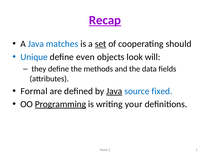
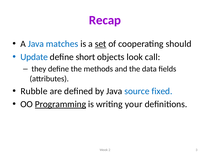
Recap underline: present -> none (105, 20)
Unique: Unique -> Update (34, 57)
even: even -> short (85, 57)
will: will -> call (153, 57)
Formal: Formal -> Rubble (34, 91)
Java underline: present -> none (114, 91)
